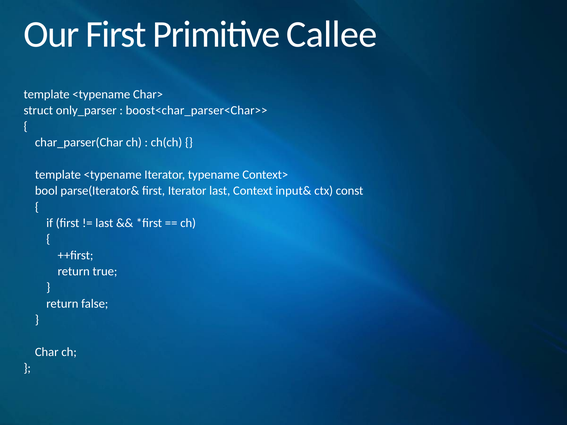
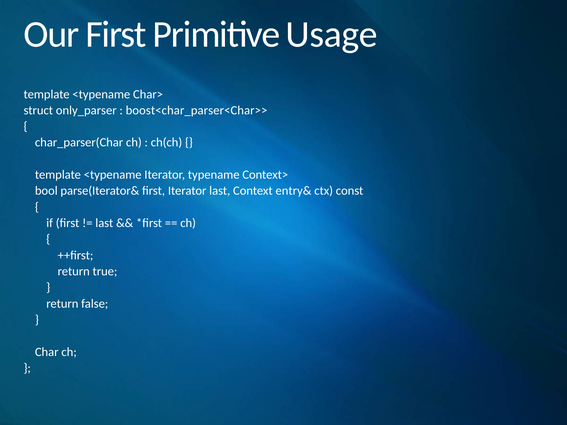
Callee: Callee -> Usage (332, 34)
input&: input& -> entry& (293, 191)
